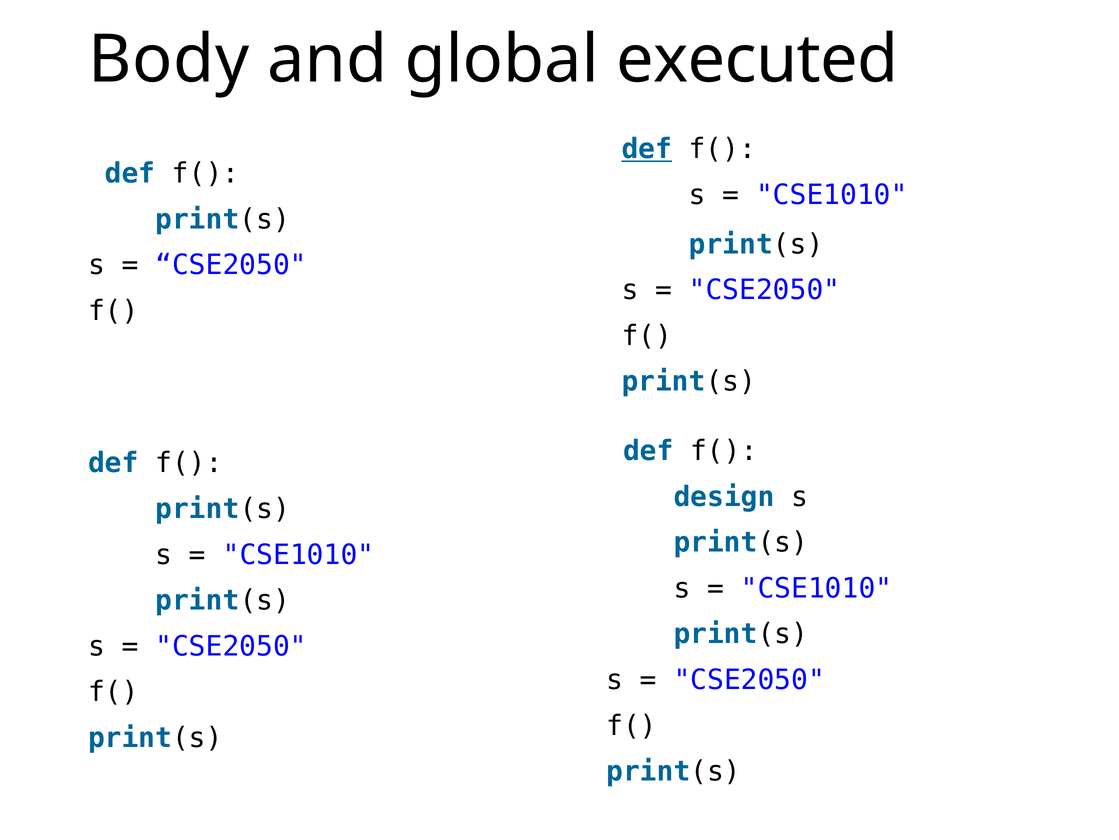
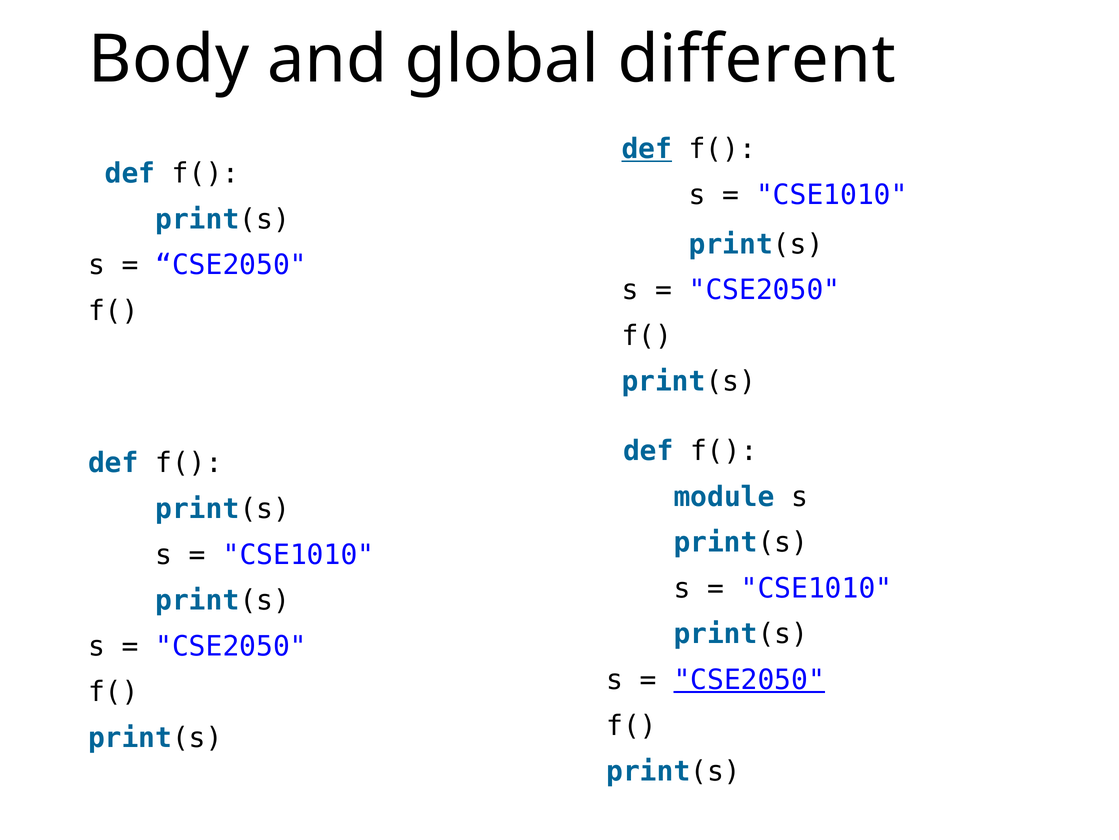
executed: executed -> different (757, 60)
design: design -> module (724, 496)
CSE2050 underline: none -> present (749, 679)
